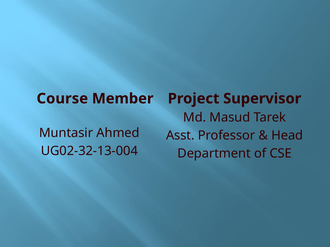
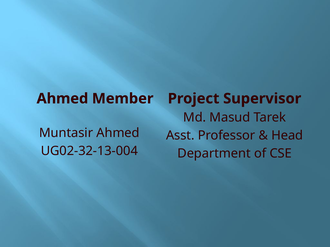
Course: Course -> Ahmed (62, 99)
